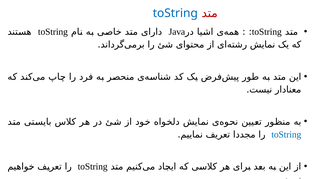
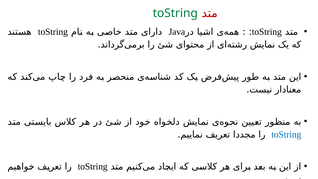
toString colour: blue -> green (175, 13)
